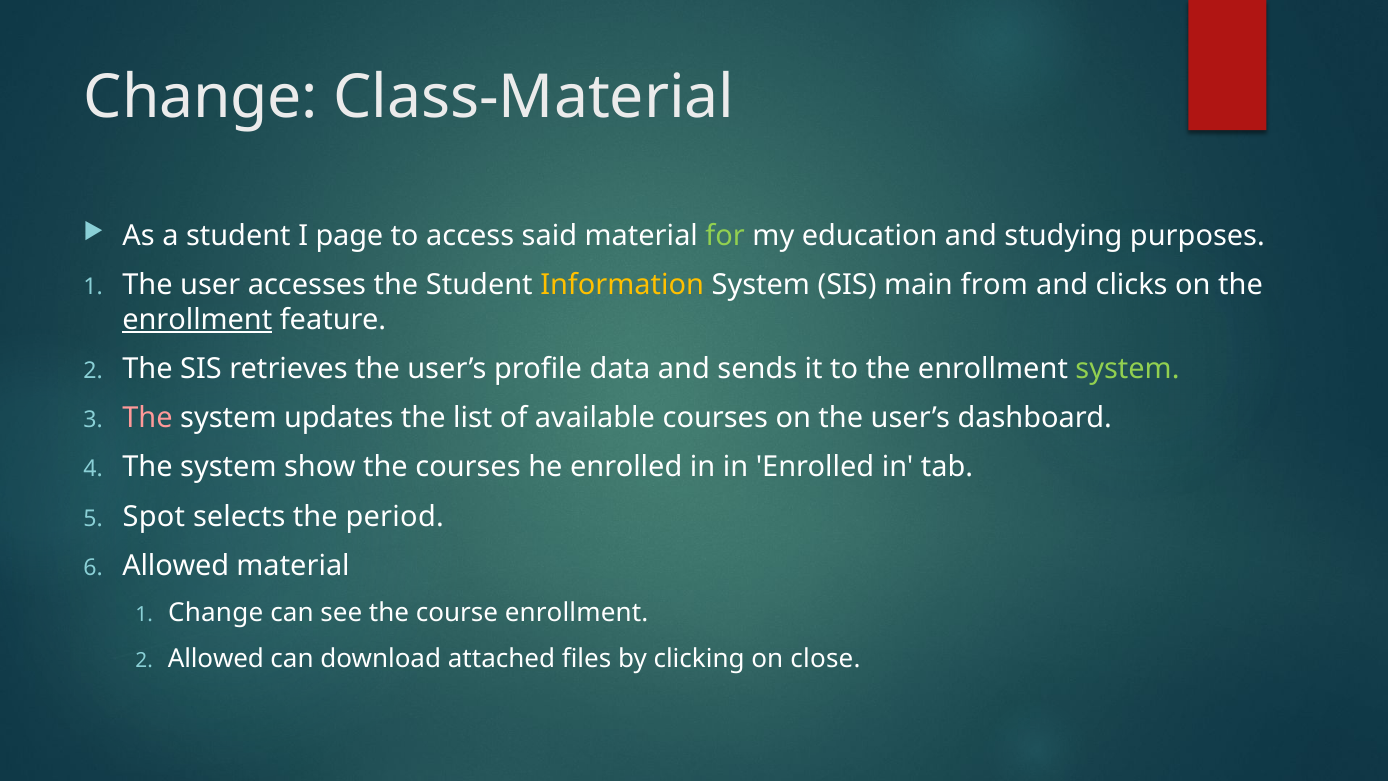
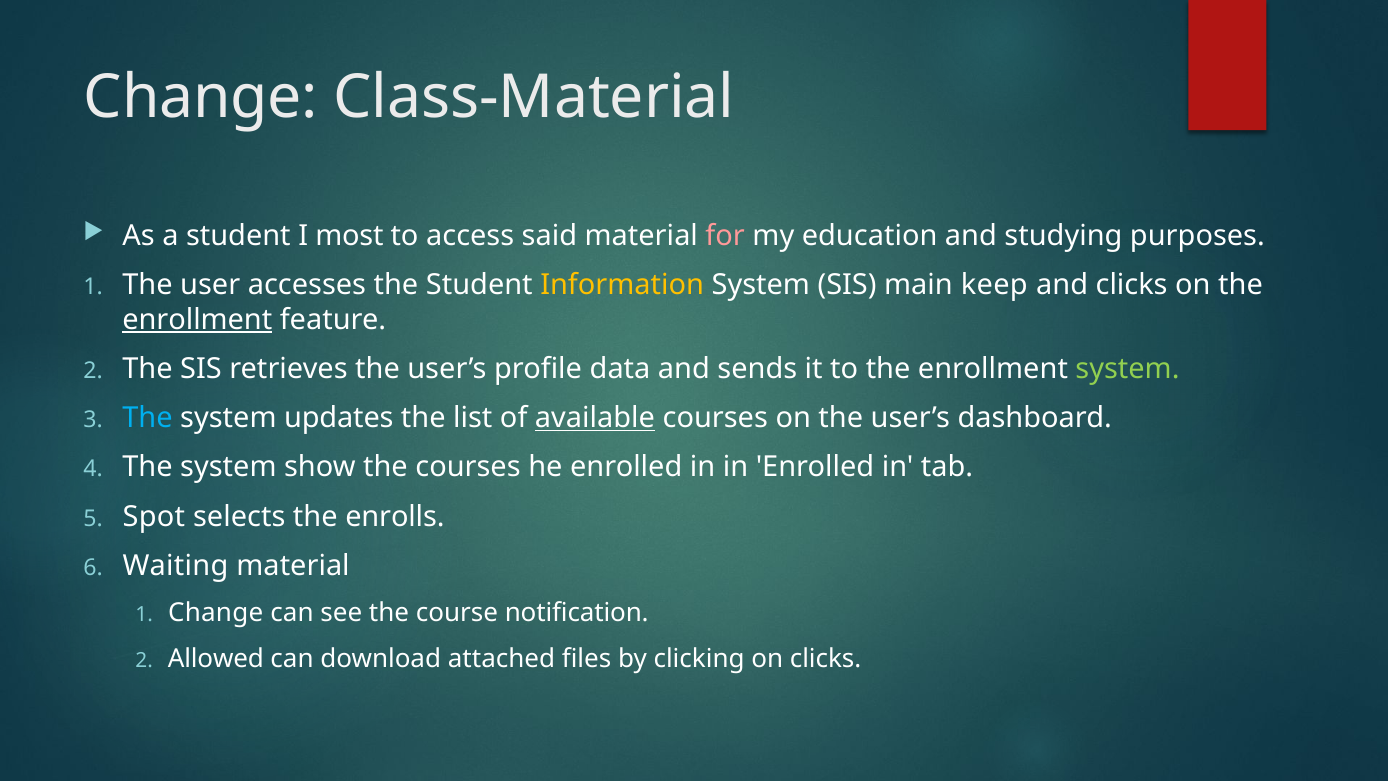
page: page -> most (349, 236)
for colour: light green -> pink (725, 236)
from: from -> keep (994, 285)
The colour: pink -> light blue (148, 418)
available underline: none -> present (595, 418)
period: period -> enrolls (395, 516)
Allowed: Allowed -> Waiting (175, 566)
course enrollment: enrollment -> notification (577, 613)
on close: close -> clicks (826, 659)
